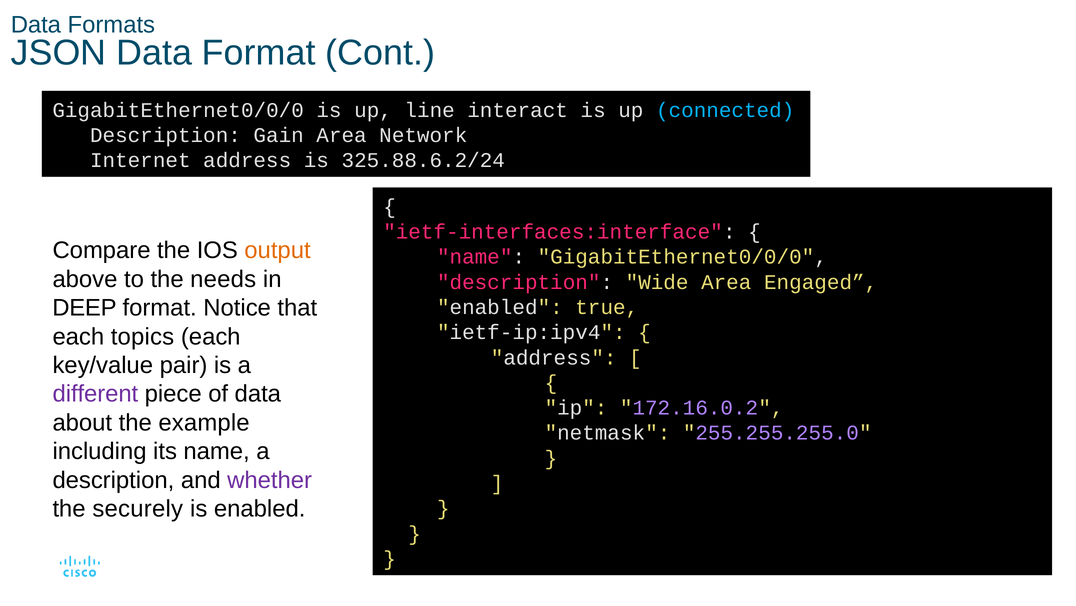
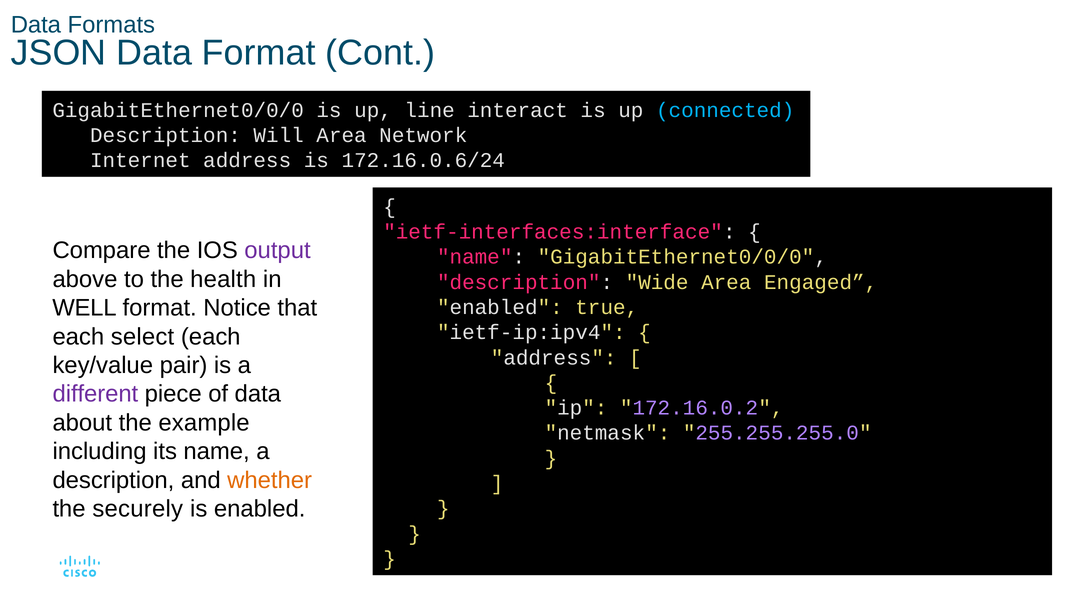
Gain: Gain -> Will (279, 135)
325.88.6.2/24: 325.88.6.2/24 -> 172.16.0.6/24 (423, 160)
output colour: orange -> purple (278, 250)
needs: needs -> health (223, 279)
DEEP: DEEP -> WELL (84, 308)
topics: topics -> select (142, 336)
whether colour: purple -> orange (270, 480)
